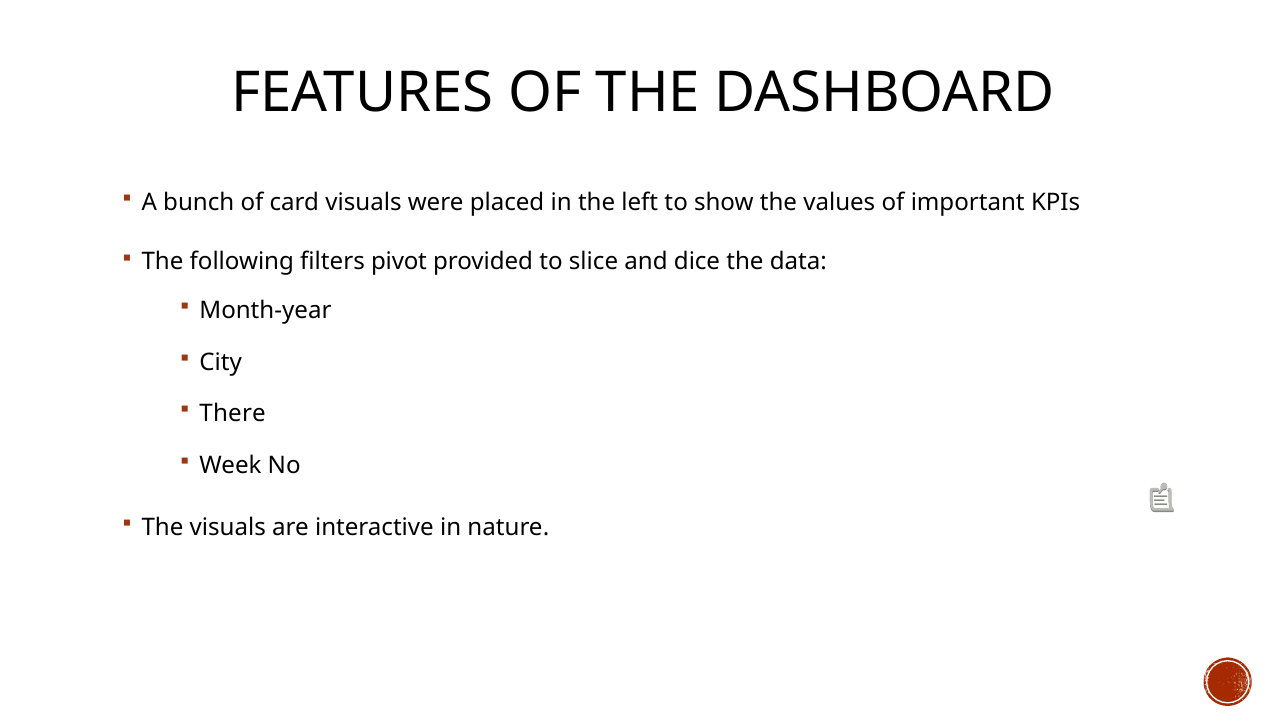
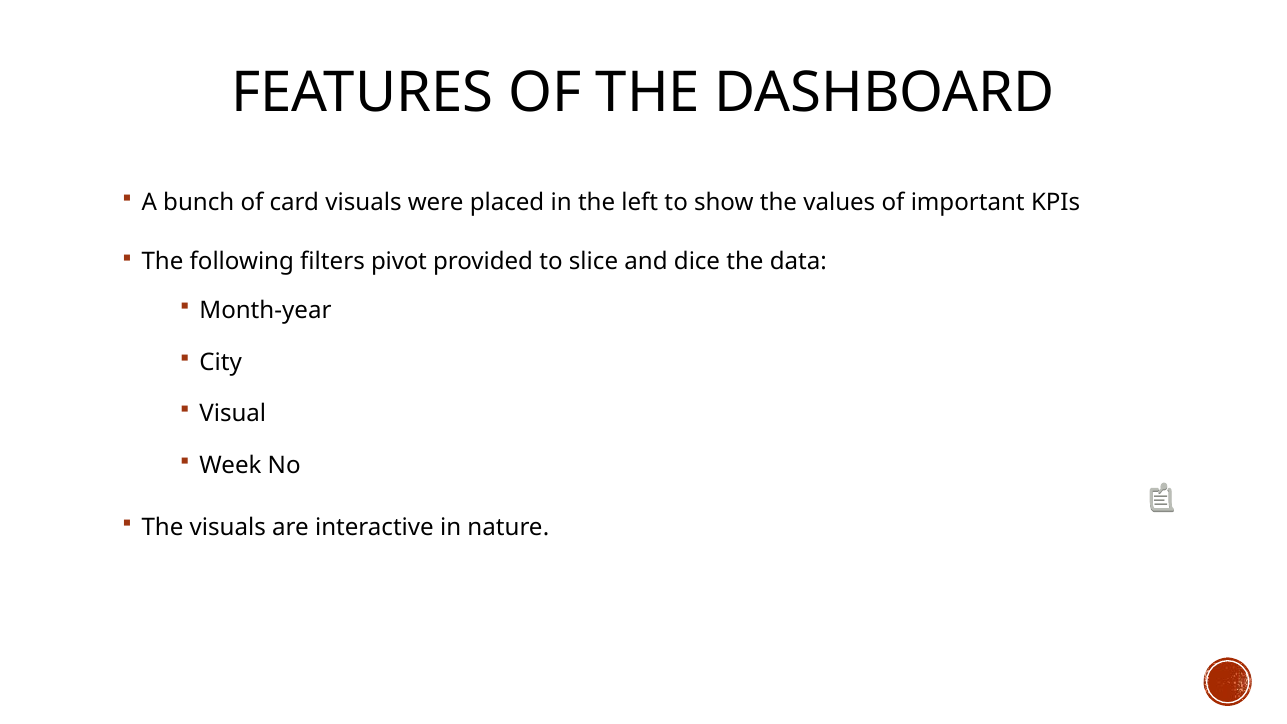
There: There -> Visual (233, 414)
